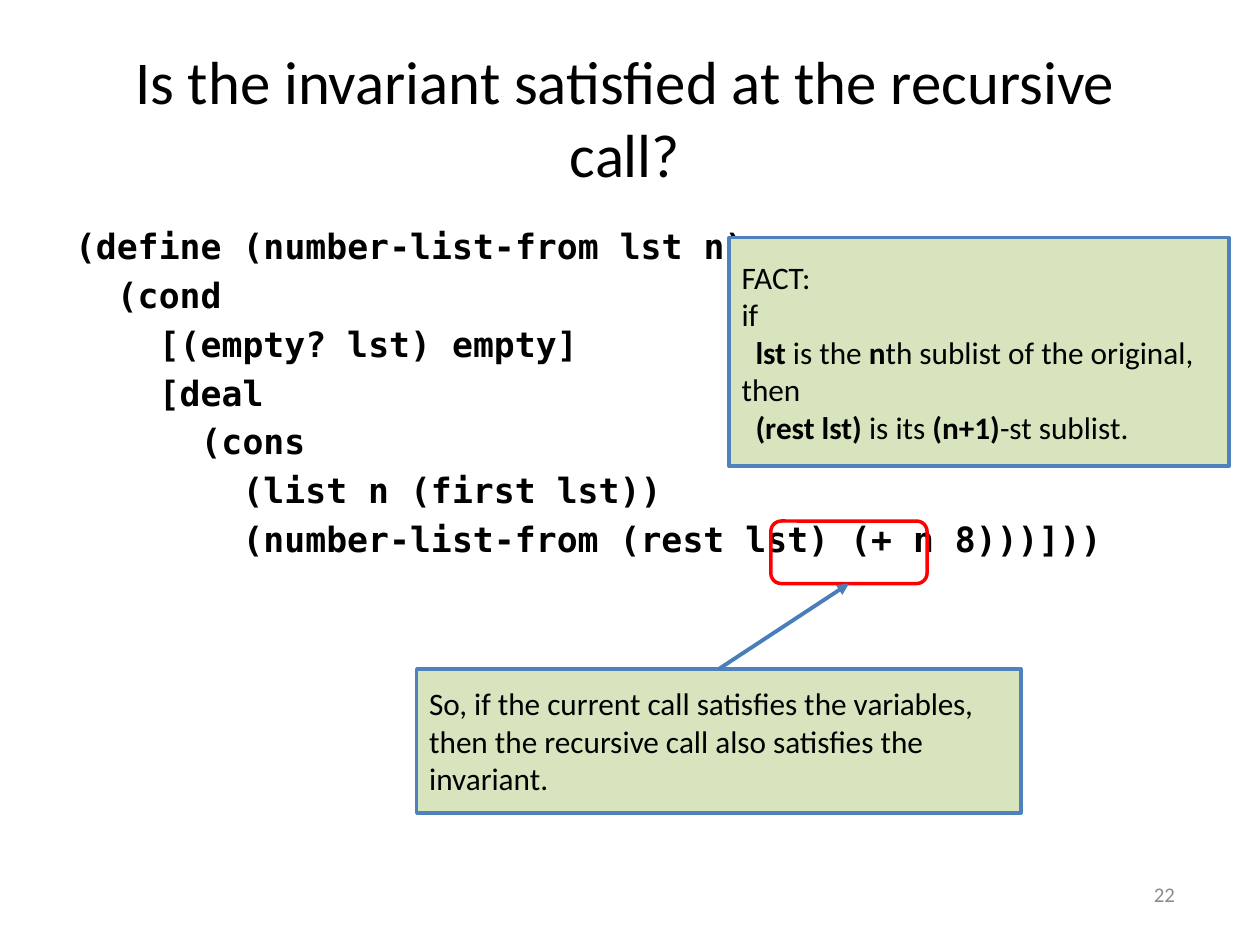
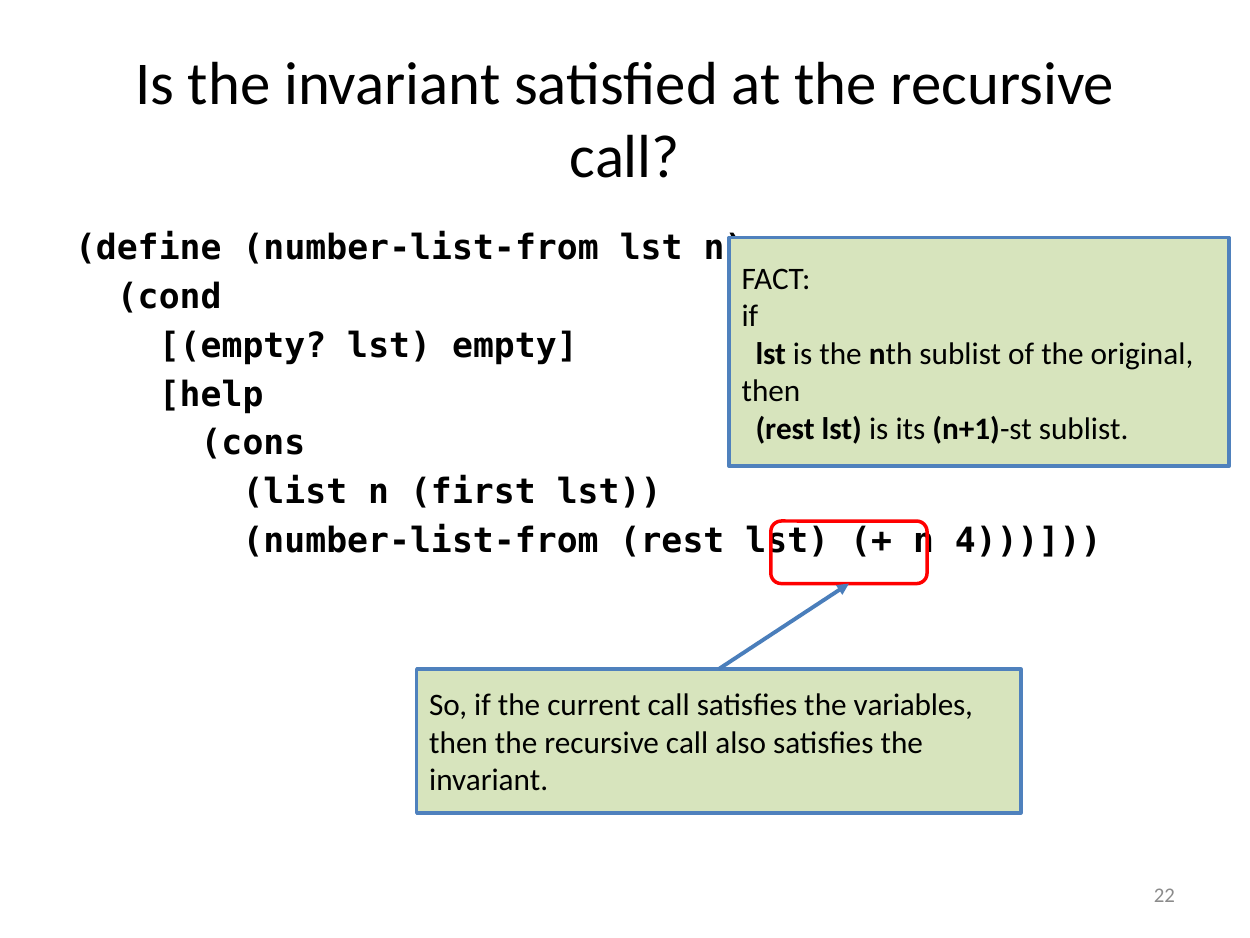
deal: deal -> help (211, 394)
8: 8 -> 4 (1028, 540)
